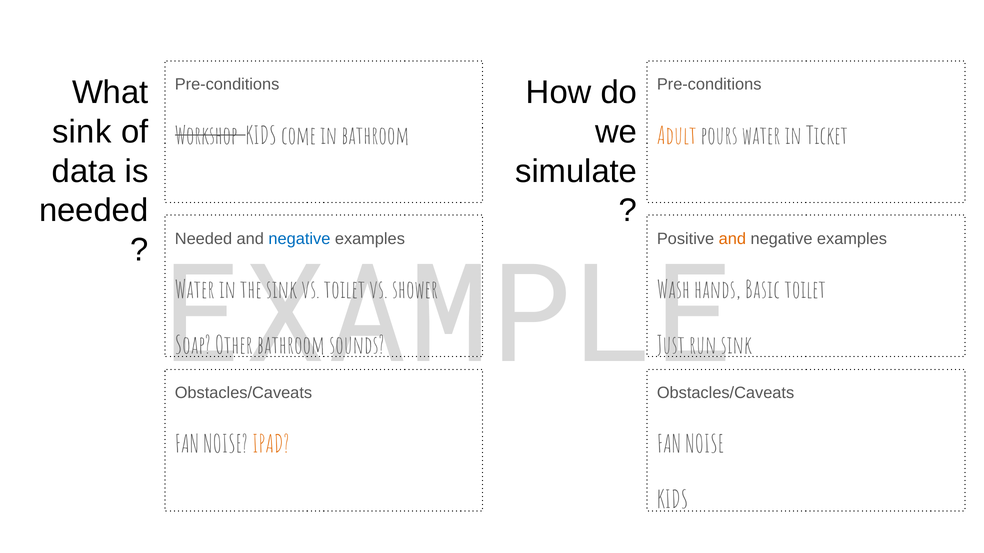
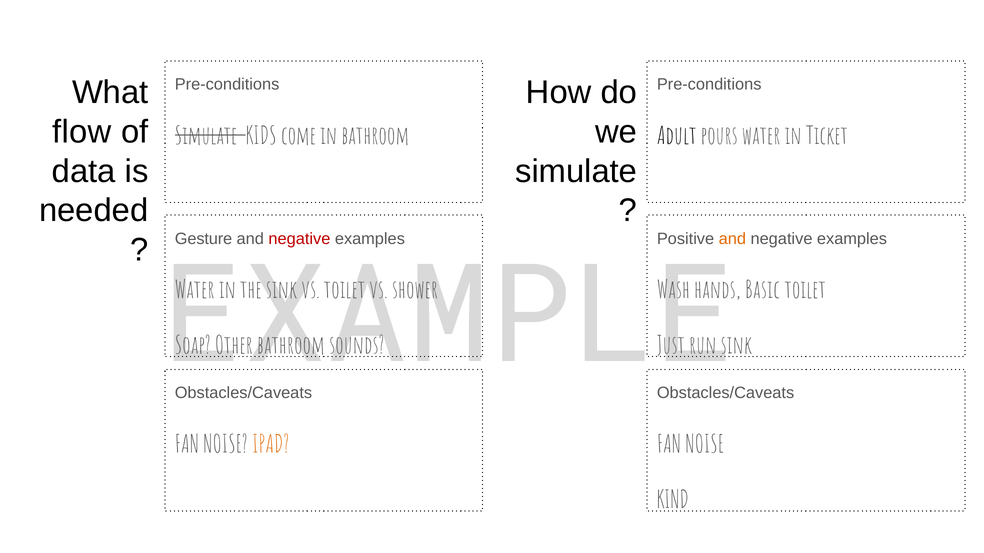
sink: sink -> flow (82, 132)
Workshop: Workshop -> Simulate (206, 136)
Adult colour: orange -> black (677, 136)
Needed: Needed -> Gesture (204, 239)
negative colour: blue -> red (299, 239)
KIDS: KIDS -> KIND (673, 501)
